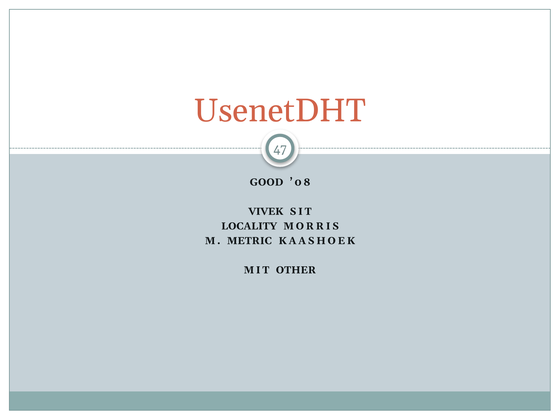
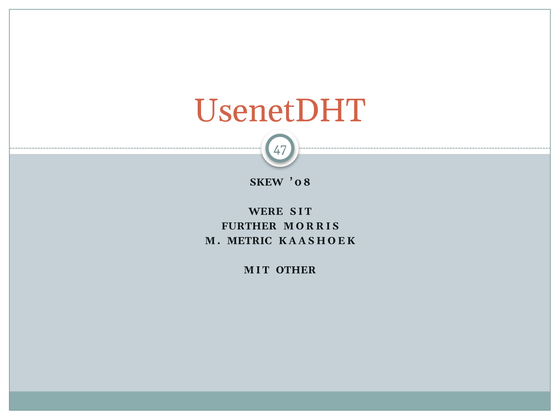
GOOD: GOOD -> SKEW (267, 182)
VIVEK: VIVEK -> WERE (266, 211)
LOCALITY: LOCALITY -> FURTHER (249, 226)
